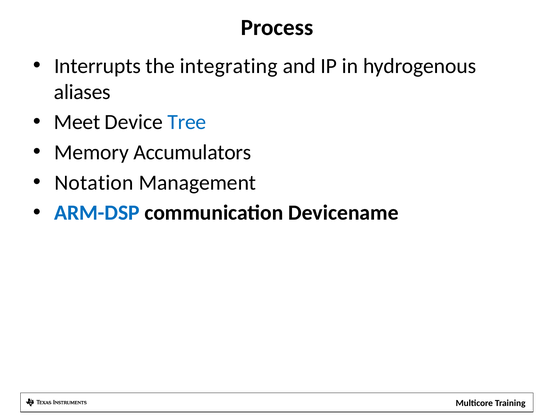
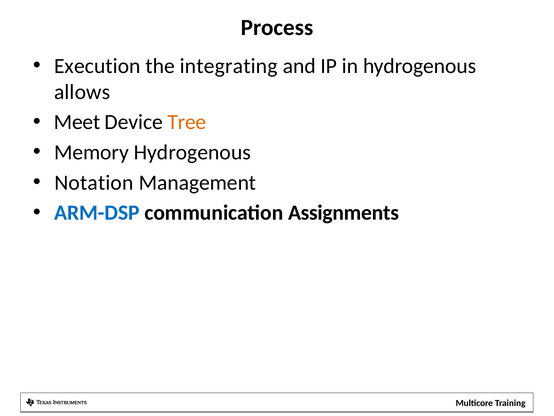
Interrupts: Interrupts -> Execution (97, 66)
aliases: aliases -> allows (82, 92)
Tree colour: blue -> orange (187, 122)
Memory Accumulators: Accumulators -> Hydrogenous (192, 152)
Devicename: Devicename -> Assignments (344, 213)
